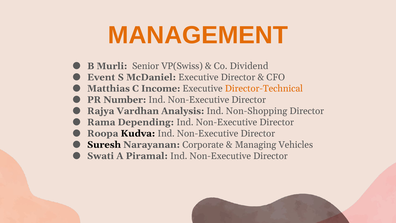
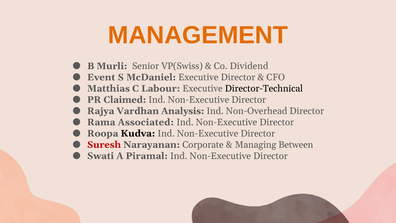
Income: Income -> Labour (161, 88)
Director-Technical colour: orange -> black (264, 88)
Number: Number -> Claimed (125, 100)
Non-Shopping: Non-Shopping -> Non-Overhead (257, 111)
Depending: Depending -> Associated (146, 122)
Suresh colour: black -> red (104, 145)
Vehicles: Vehicles -> Between (296, 145)
